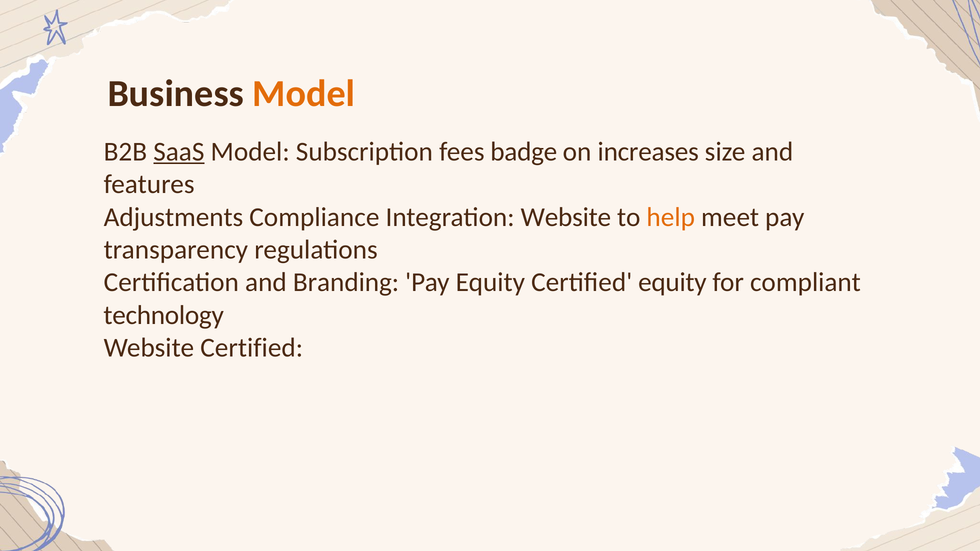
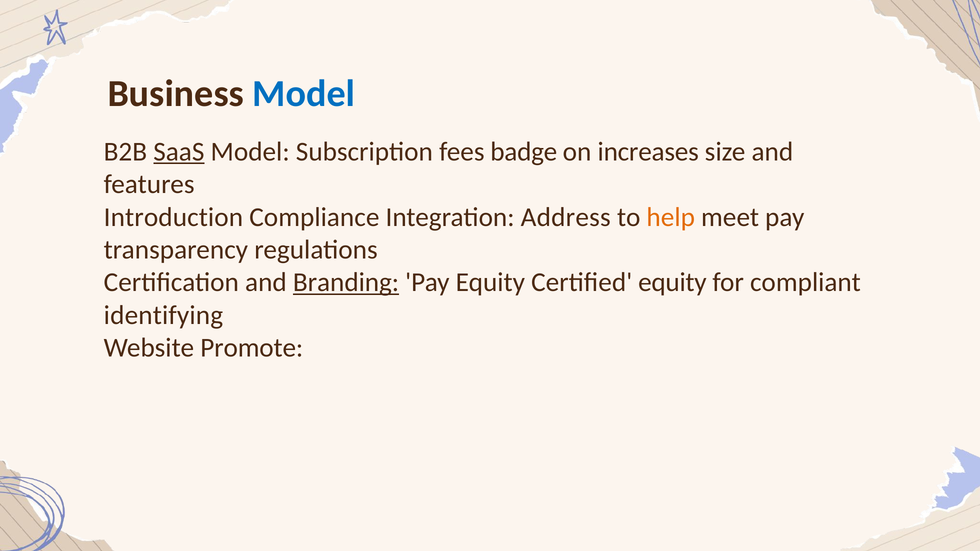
Model colour: orange -> blue (304, 94)
Adjustments: Adjustments -> Introduction (173, 217)
Integration Website: Website -> Address (566, 217)
Branding underline: none -> present (346, 283)
technology: technology -> identifying (163, 315)
Website Certified: Certified -> Promote (252, 348)
